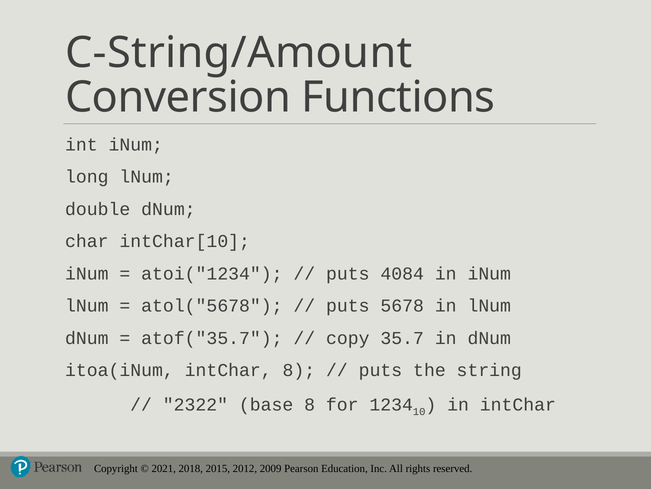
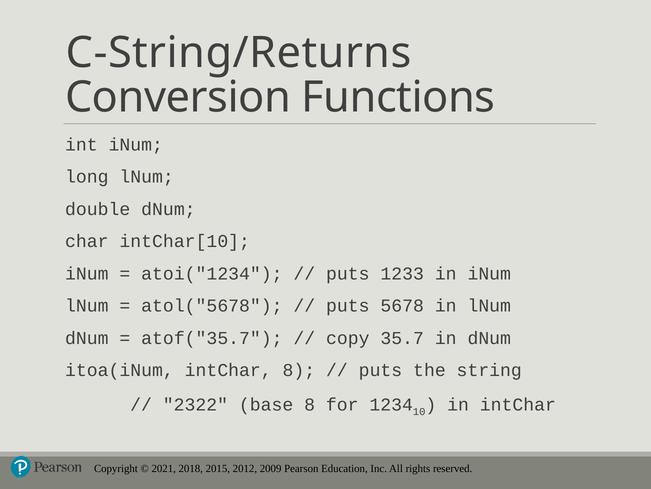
C-String/Amount: C-String/Amount -> C-String/Returns (239, 53)
4084: 4084 -> 1233 (402, 273)
